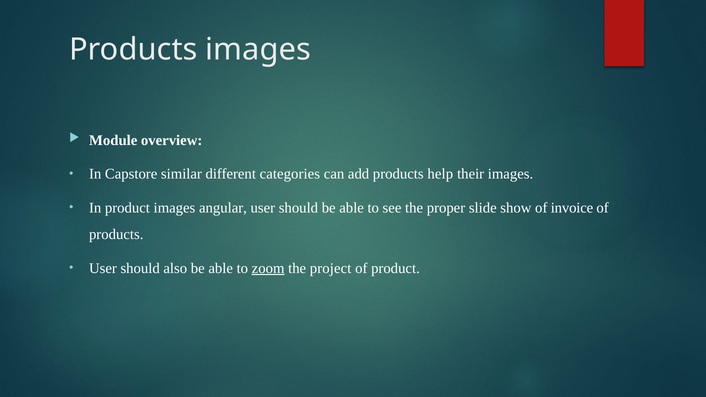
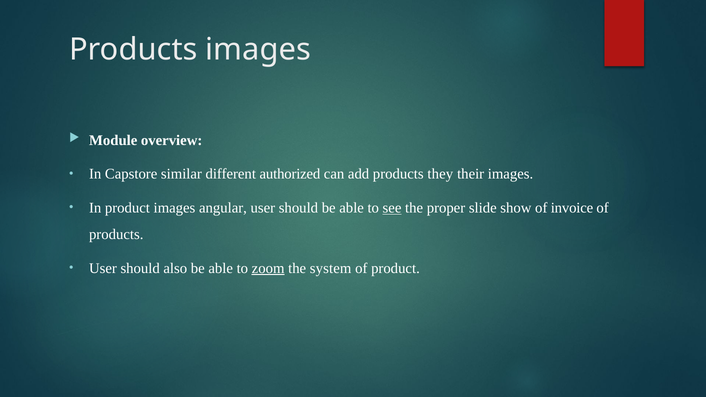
categories: categories -> authorized (290, 174)
help: help -> they (440, 174)
see underline: none -> present (392, 208)
project: project -> system (331, 268)
